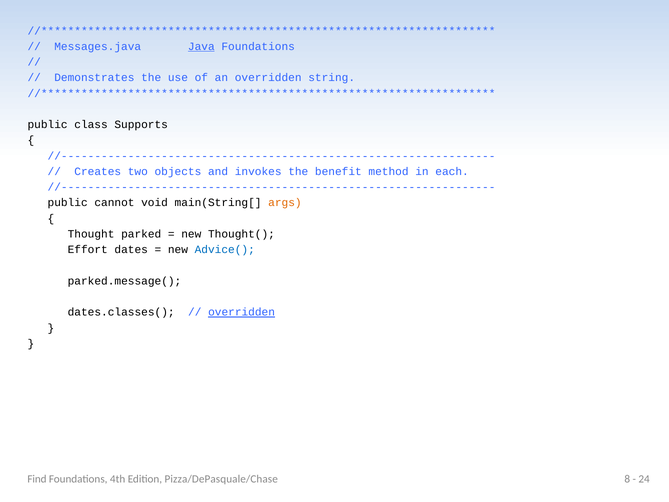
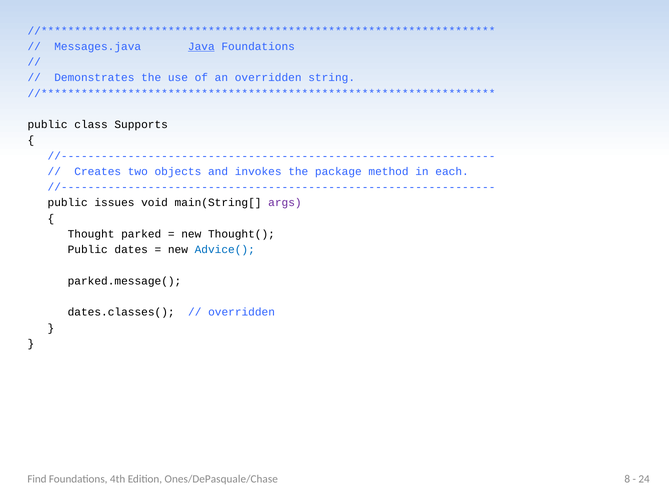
benefit: benefit -> package (338, 171)
cannot: cannot -> issues (114, 203)
args colour: orange -> purple (285, 203)
Effort: Effort -> Public (88, 250)
overridden underline: present -> none (242, 312)
Pizza/DePasquale/Chase: Pizza/DePasquale/Chase -> Ones/DePasquale/Chase (221, 479)
